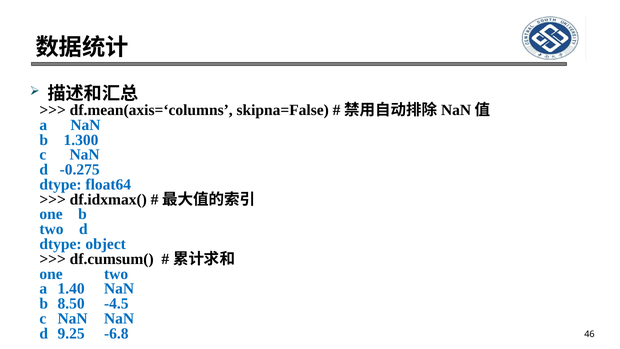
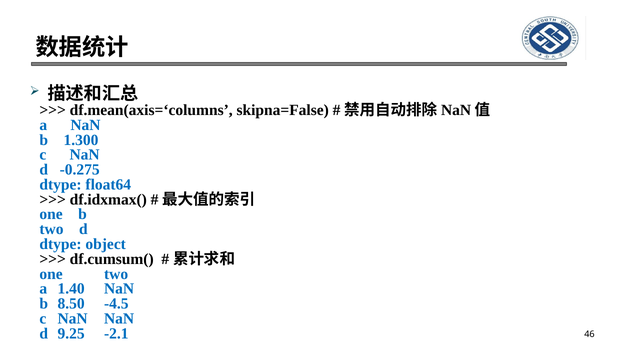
-6.8: -6.8 -> -2.1 (116, 333)
